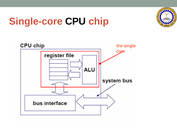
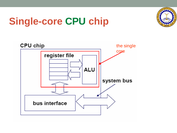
CPU colour: black -> green (75, 21)
